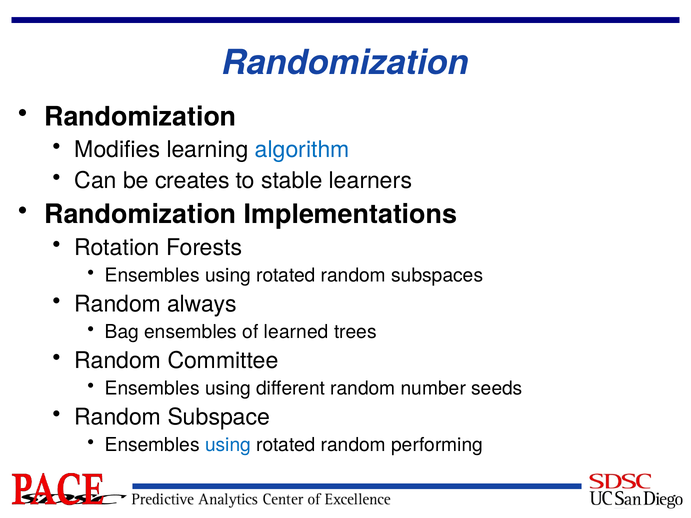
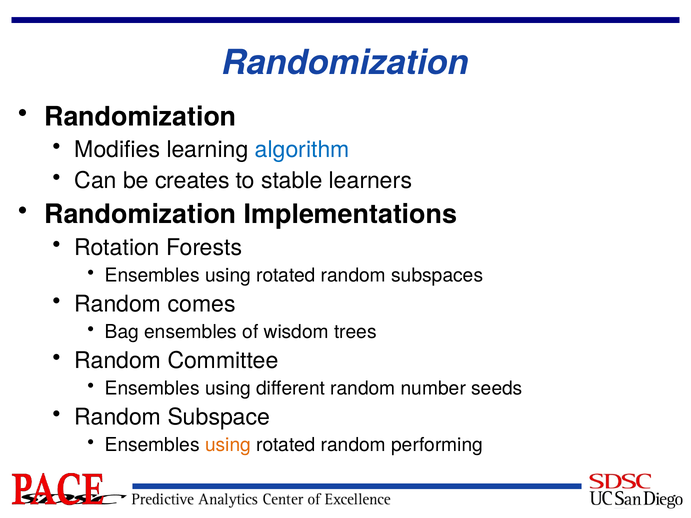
always: always -> comes (202, 304)
learned: learned -> wisdom (296, 332)
using colour: blue -> orange (228, 445)
